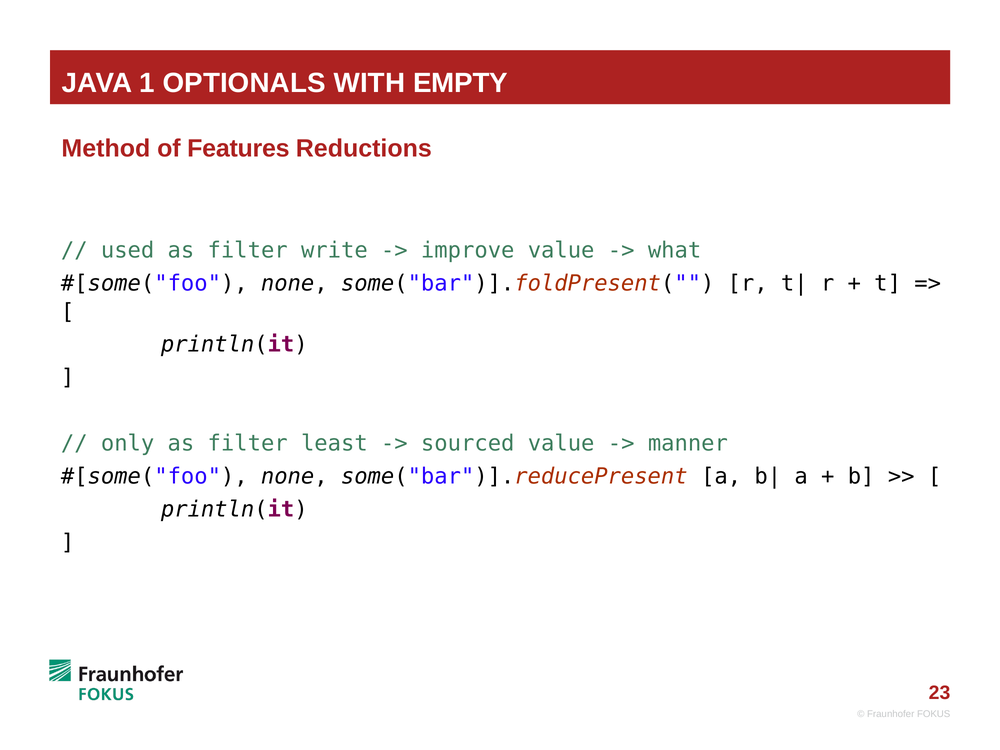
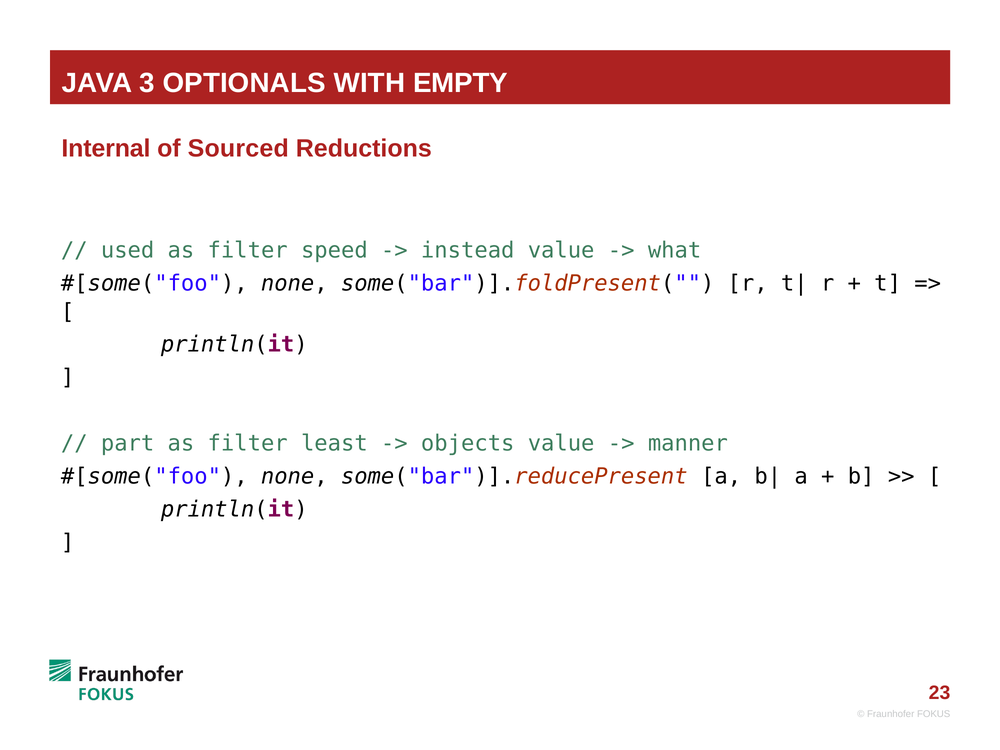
1: 1 -> 3 (147, 83)
Method: Method -> Internal (106, 148)
Features: Features -> Sourced (238, 148)
write: write -> speed (334, 250)
improve: improve -> instead (468, 250)
only: only -> part (128, 443)
sourced: sourced -> objects (468, 443)
